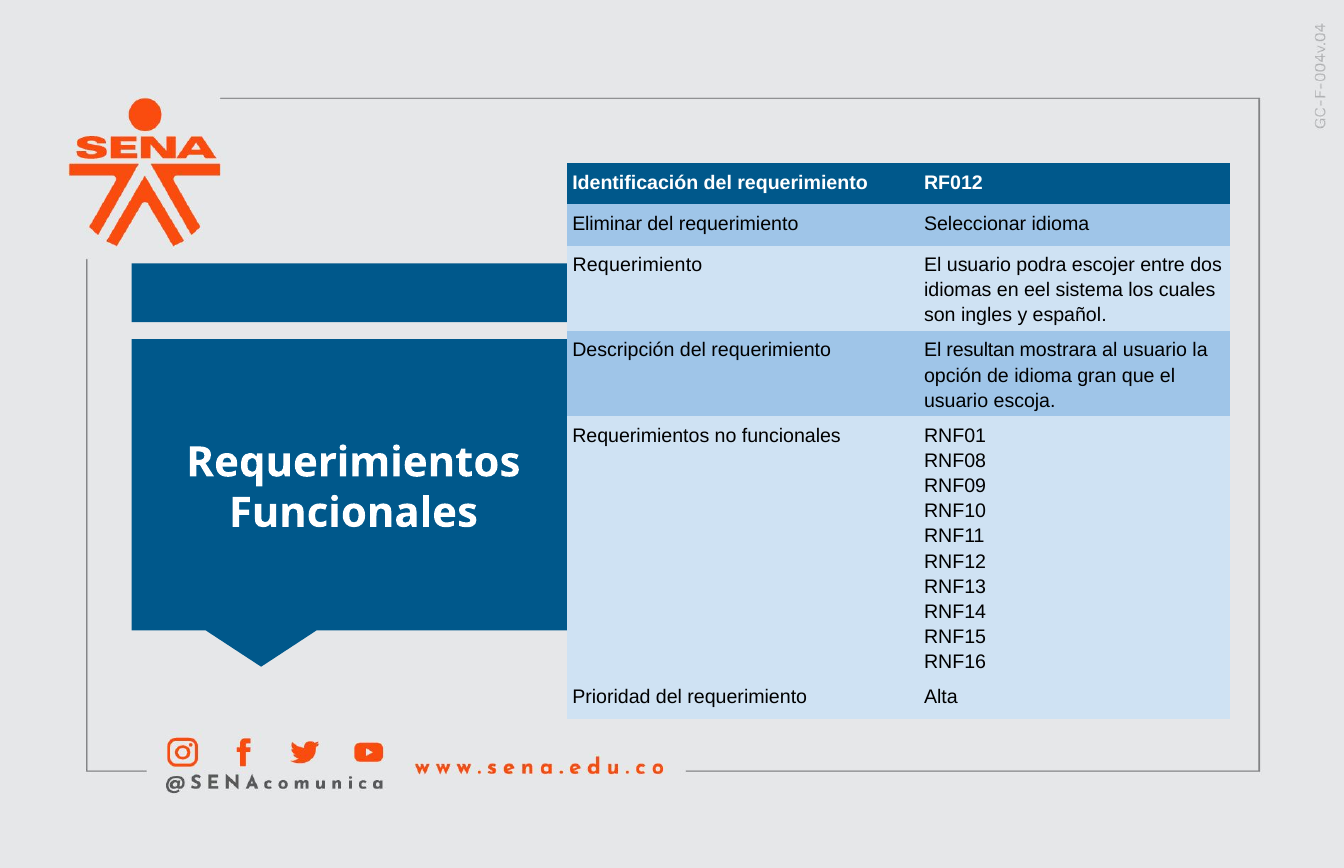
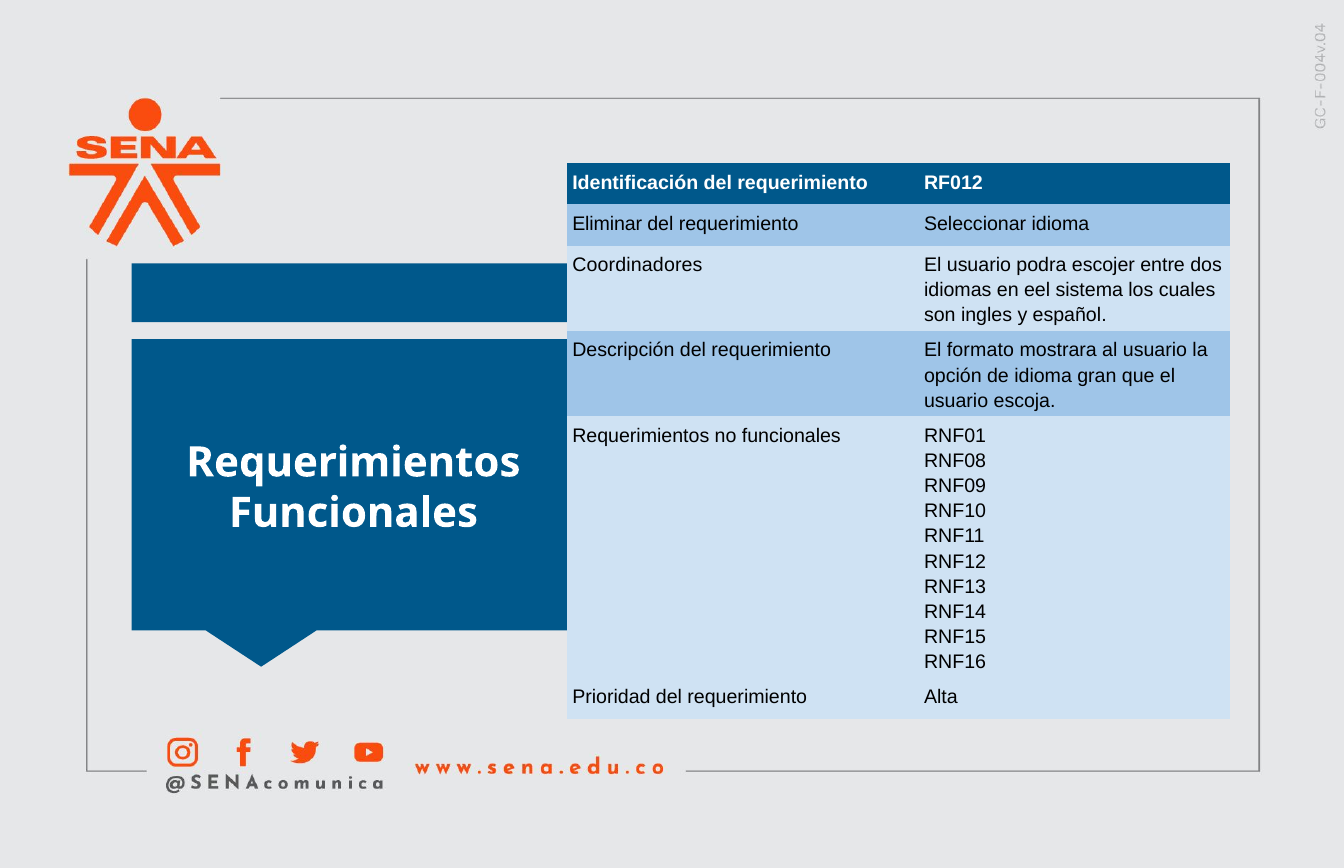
Requerimiento: Requerimiento -> Coordinadores (637, 265)
resultan: resultan -> formato (980, 351)
